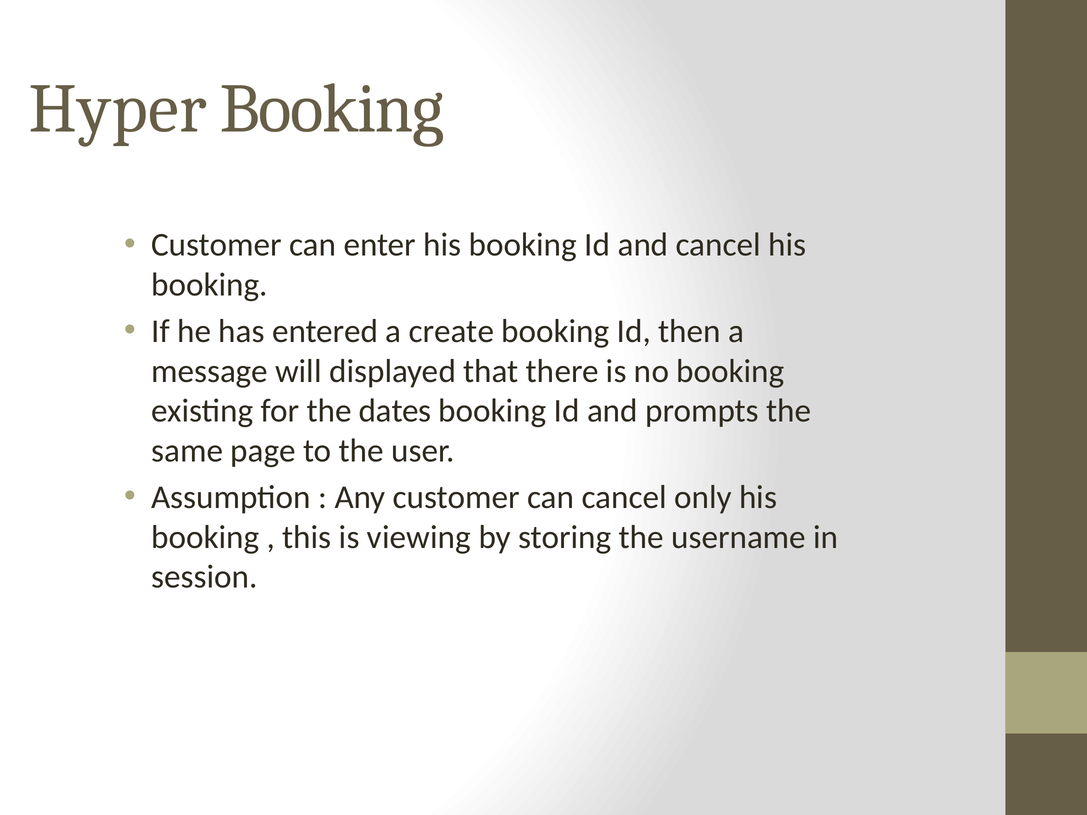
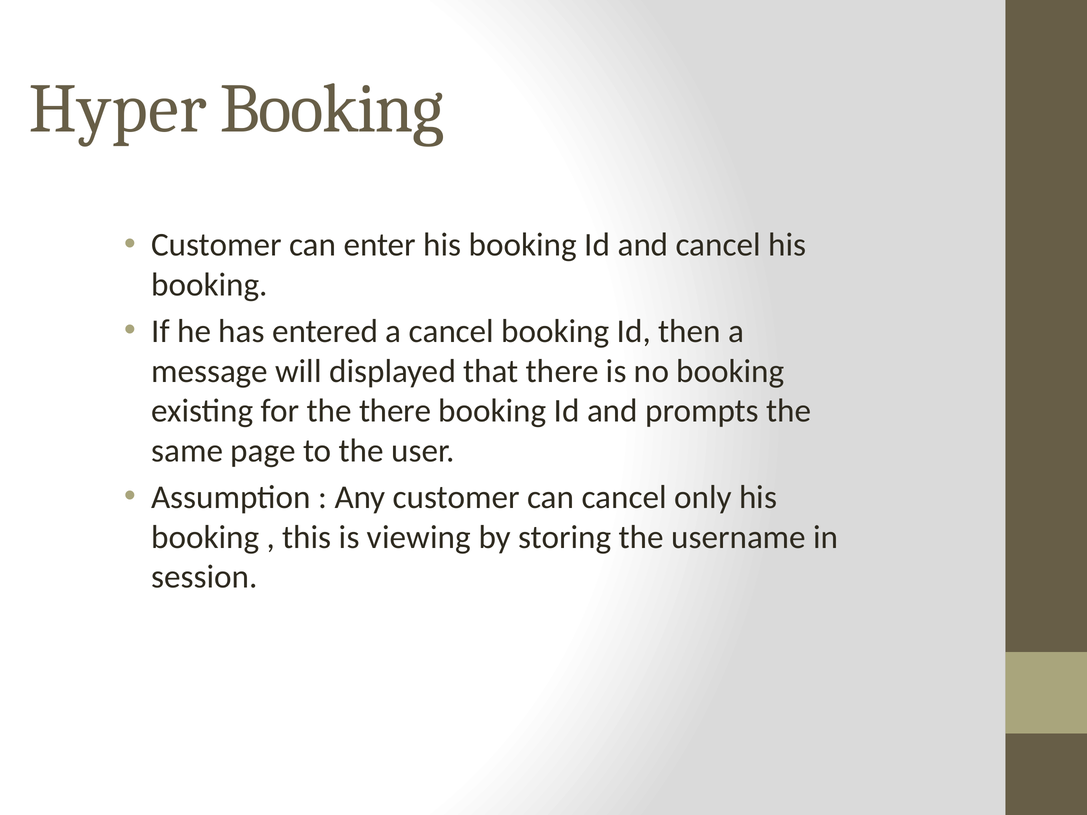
a create: create -> cancel (451, 331)
the dates: dates -> there (395, 411)
